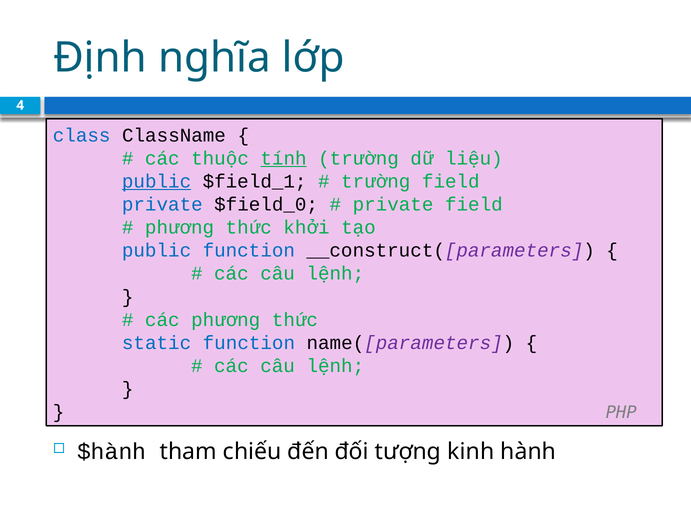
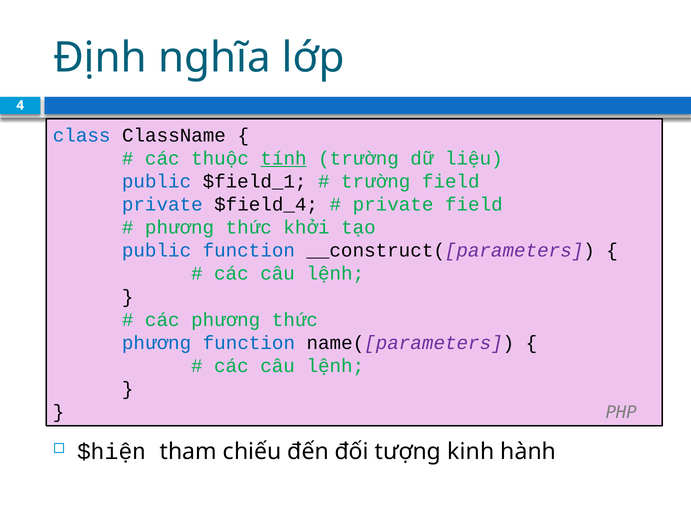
public underline: present -> none (157, 181)
$field_0: $field_0 -> $field_4 (266, 204)
static: static -> phương (157, 342)
$hành: $hành -> $hiện (112, 451)
